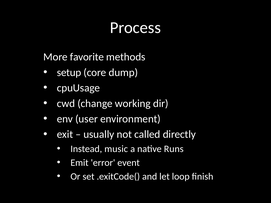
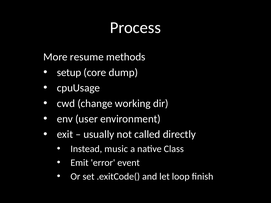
favorite: favorite -> resume (87, 57)
Runs: Runs -> Class (174, 149)
